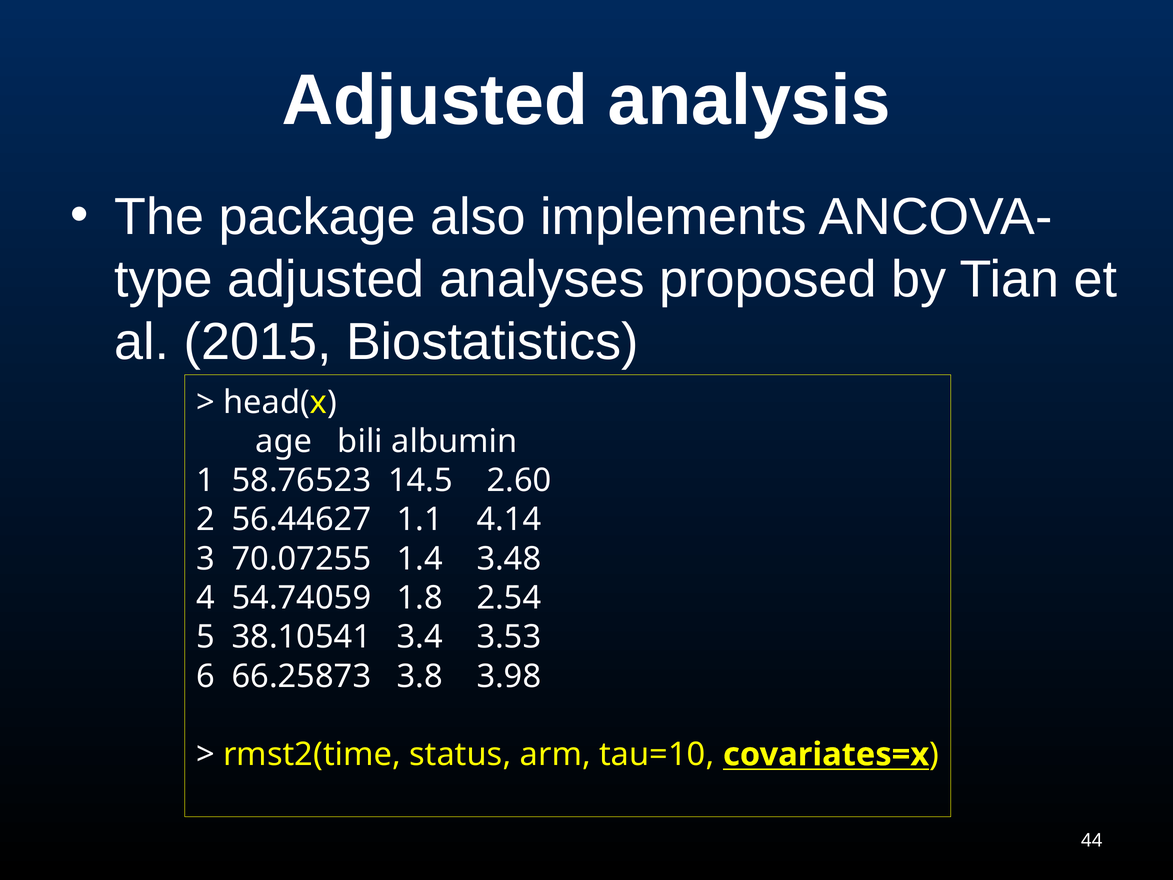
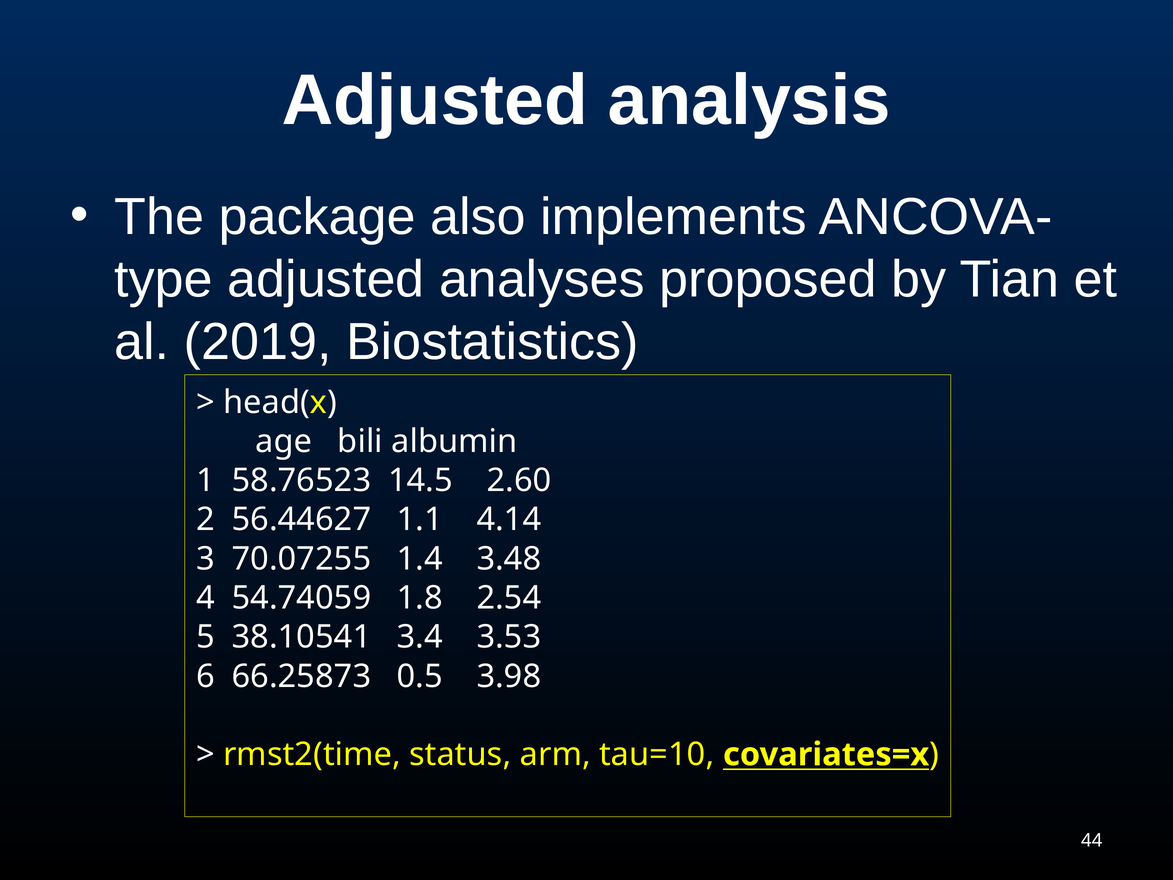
2015: 2015 -> 2019 (258, 342)
3.8: 3.8 -> 0.5 (420, 676)
